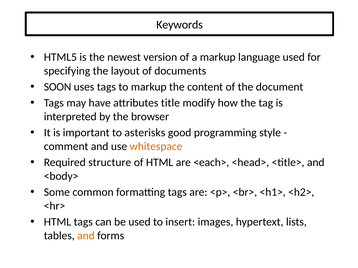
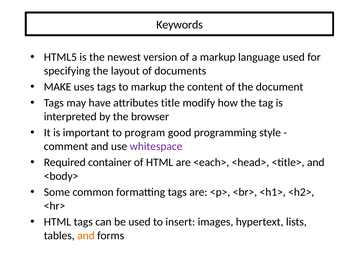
SOON: SOON -> MAKE (58, 87)
asterisks: asterisks -> program (145, 133)
whitespace colour: orange -> purple (156, 147)
structure: structure -> container (110, 163)
